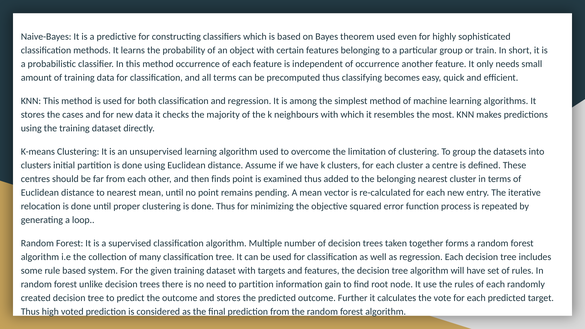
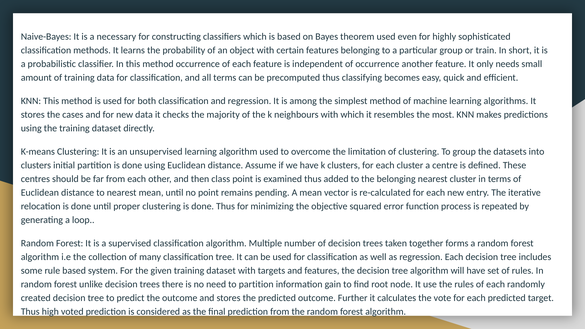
predictive: predictive -> necessary (116, 37)
finds: finds -> class (221, 179)
